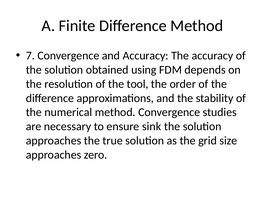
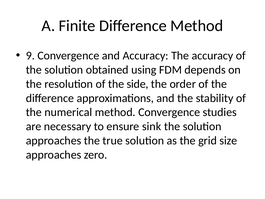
7: 7 -> 9 (30, 56)
tool: tool -> side (138, 84)
